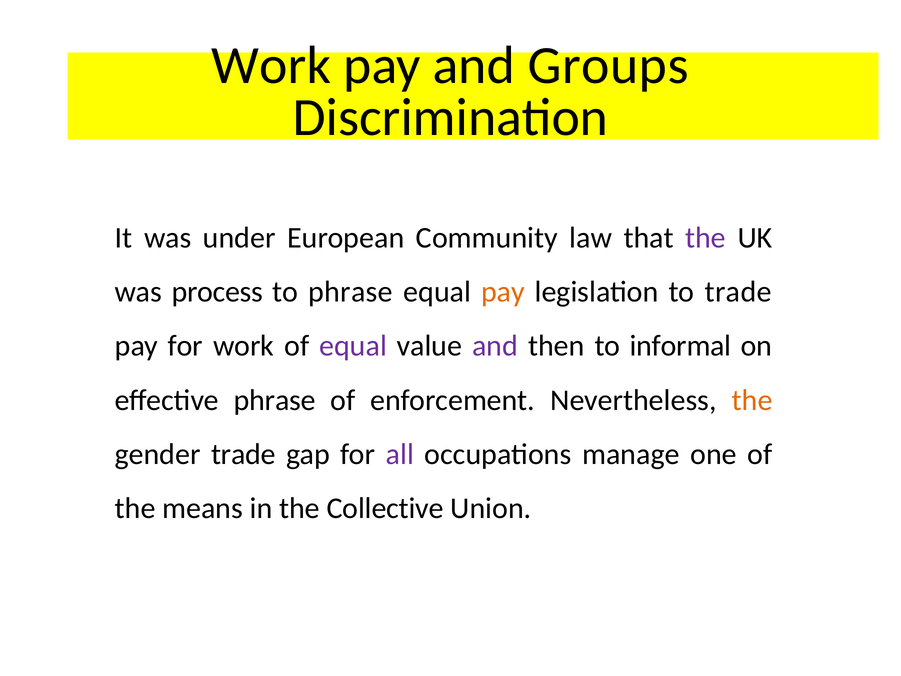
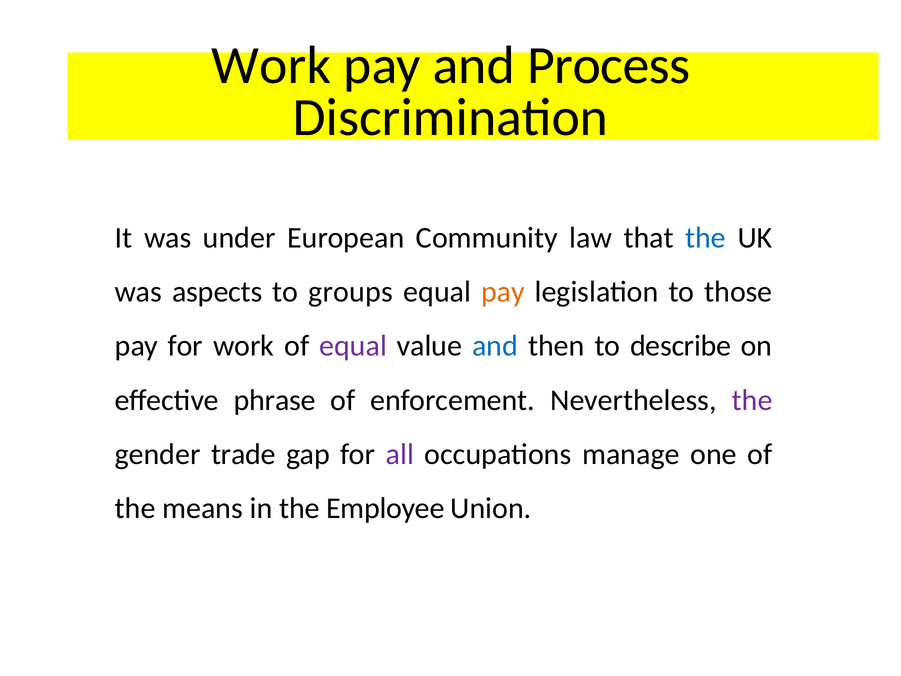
Groups: Groups -> Process (609, 66)
the colour: purple -> blue (706, 238)
process: process -> aspects (217, 292)
to phrase: phrase -> groups (351, 292)
to trade: trade -> those (738, 292)
and colour: purple -> blue (495, 346)
informal: informal -> describe (681, 346)
the colour: orange -> purple (752, 400)
Collective: Collective -> Employee (385, 508)
